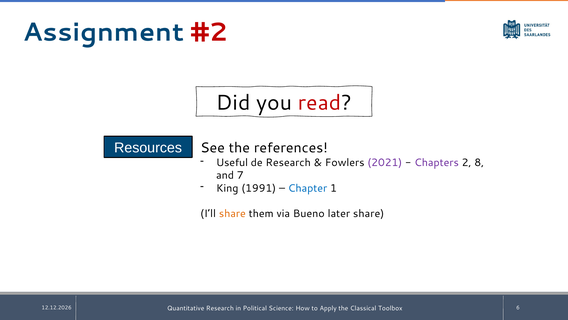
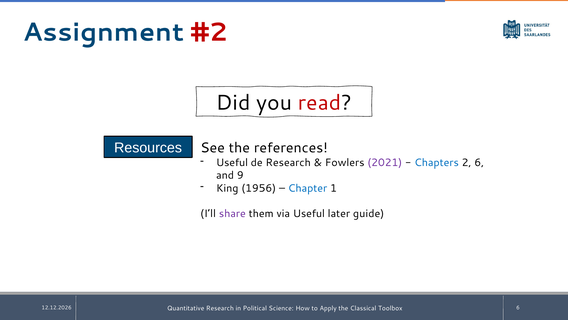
Chapters colour: purple -> blue (437, 162)
2 8: 8 -> 6 (479, 162)
7: 7 -> 9 (240, 175)
1991: 1991 -> 1956 (259, 188)
share colour: orange -> purple (232, 213)
via Bueno: Bueno -> Useful (309, 213)
later share: share -> guide (369, 213)
